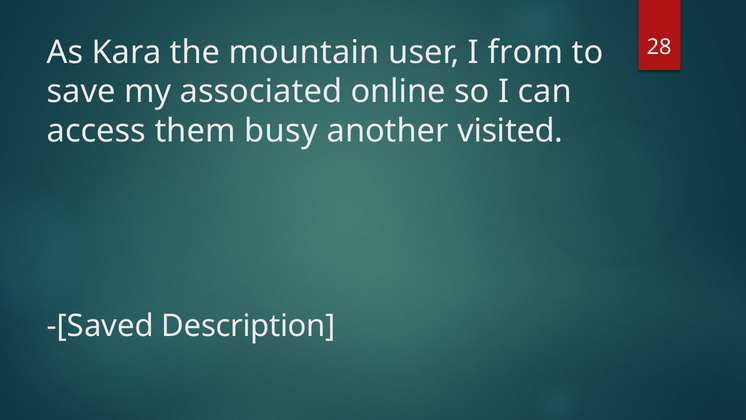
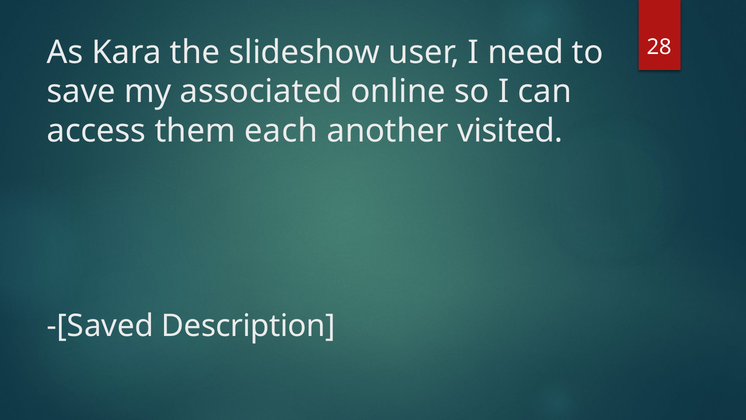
mountain: mountain -> slideshow (304, 52)
from: from -> need (526, 52)
busy: busy -> each (281, 131)
